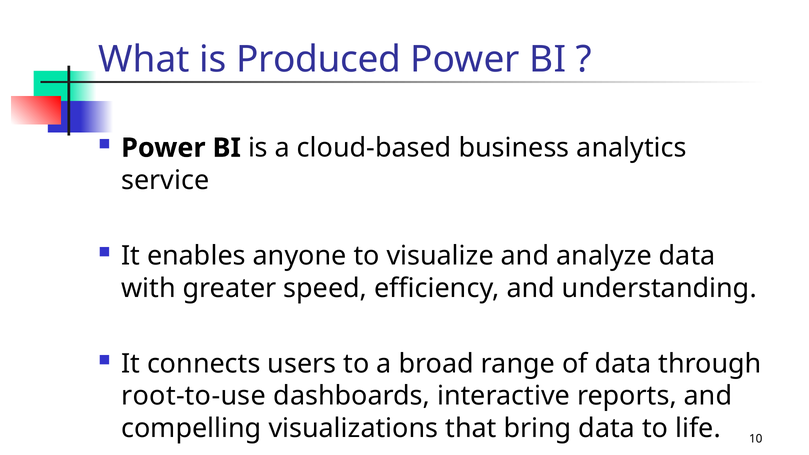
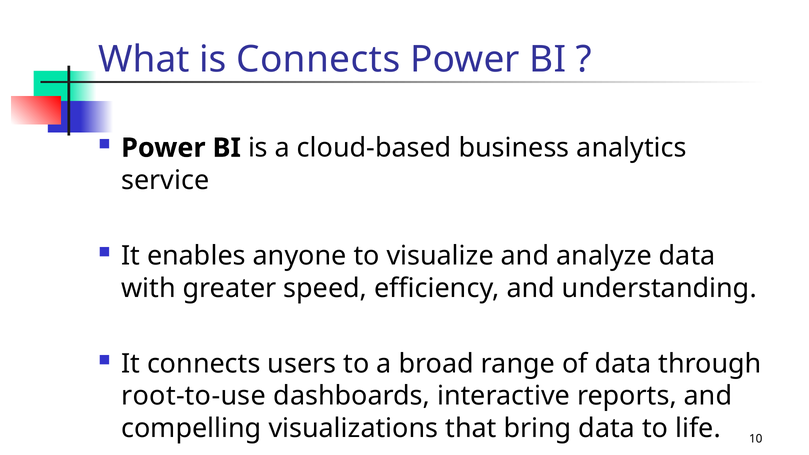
is Produced: Produced -> Connects (318, 60)
